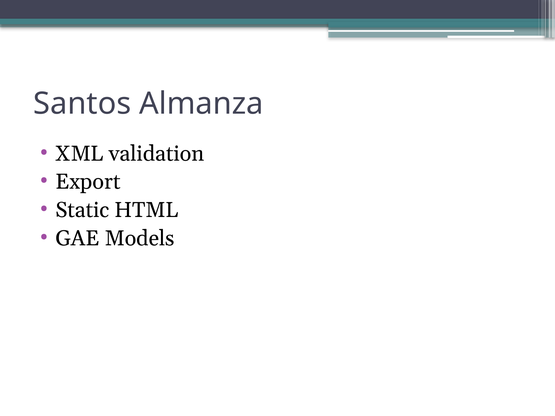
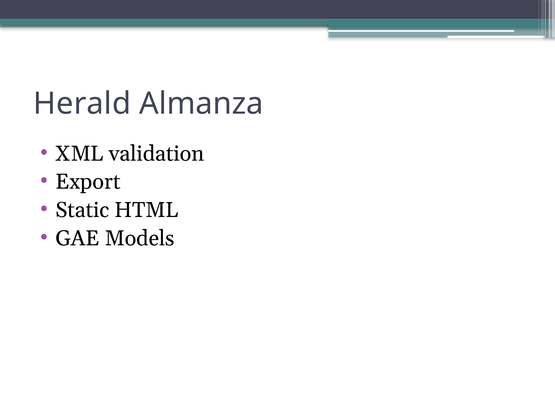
Santos: Santos -> Herald (82, 104)
